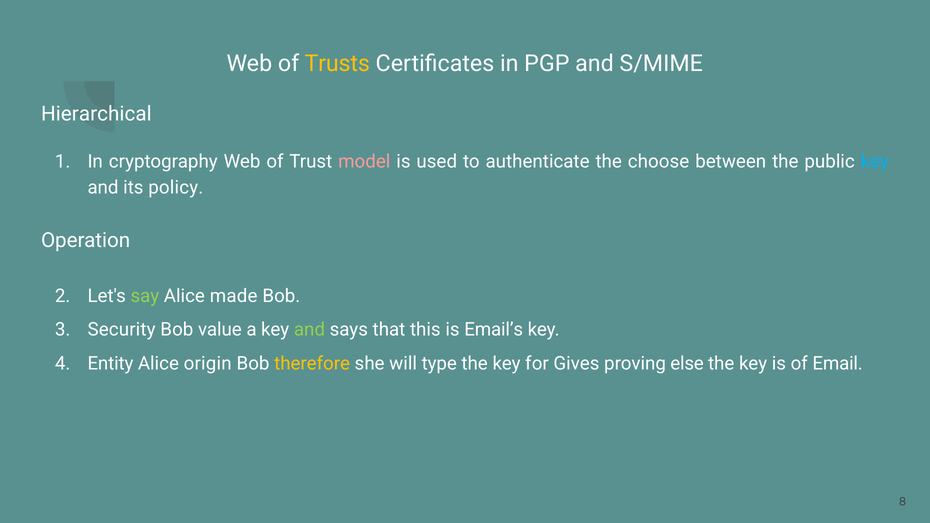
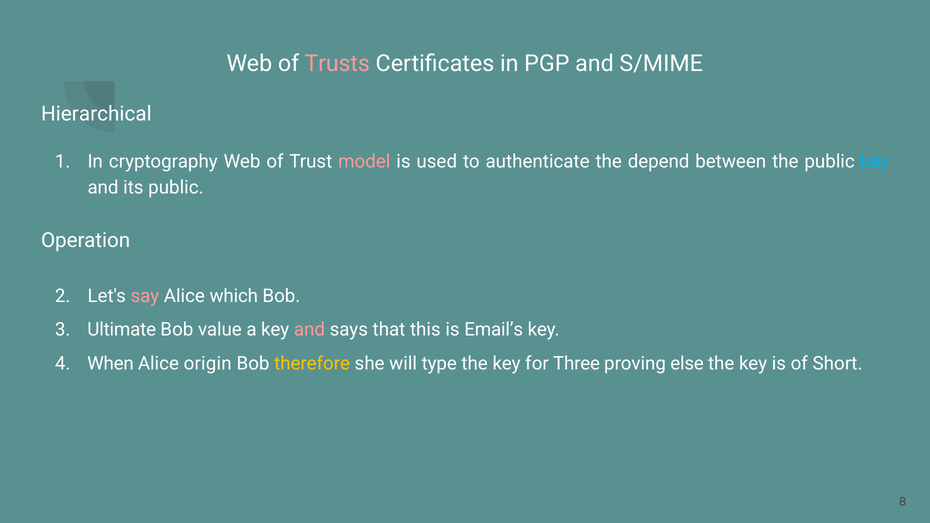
Trusts colour: yellow -> pink (337, 64)
choose: choose -> depend (659, 162)
its policy: policy -> public (176, 187)
say colour: light green -> pink (145, 296)
made: made -> which (234, 296)
Security: Security -> Ultimate (122, 330)
and colour: light green -> pink (309, 330)
Entity: Entity -> When (110, 364)
Gives: Gives -> Three (577, 364)
Email: Email -> Short (837, 364)
